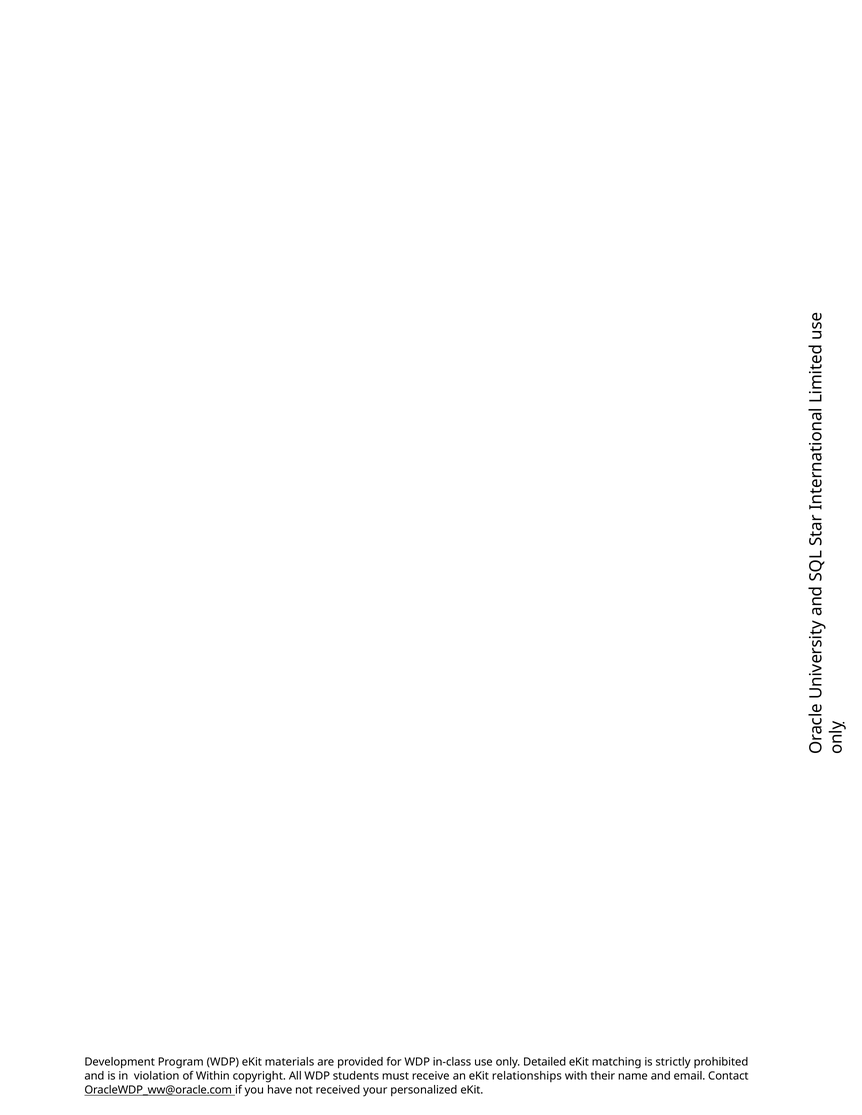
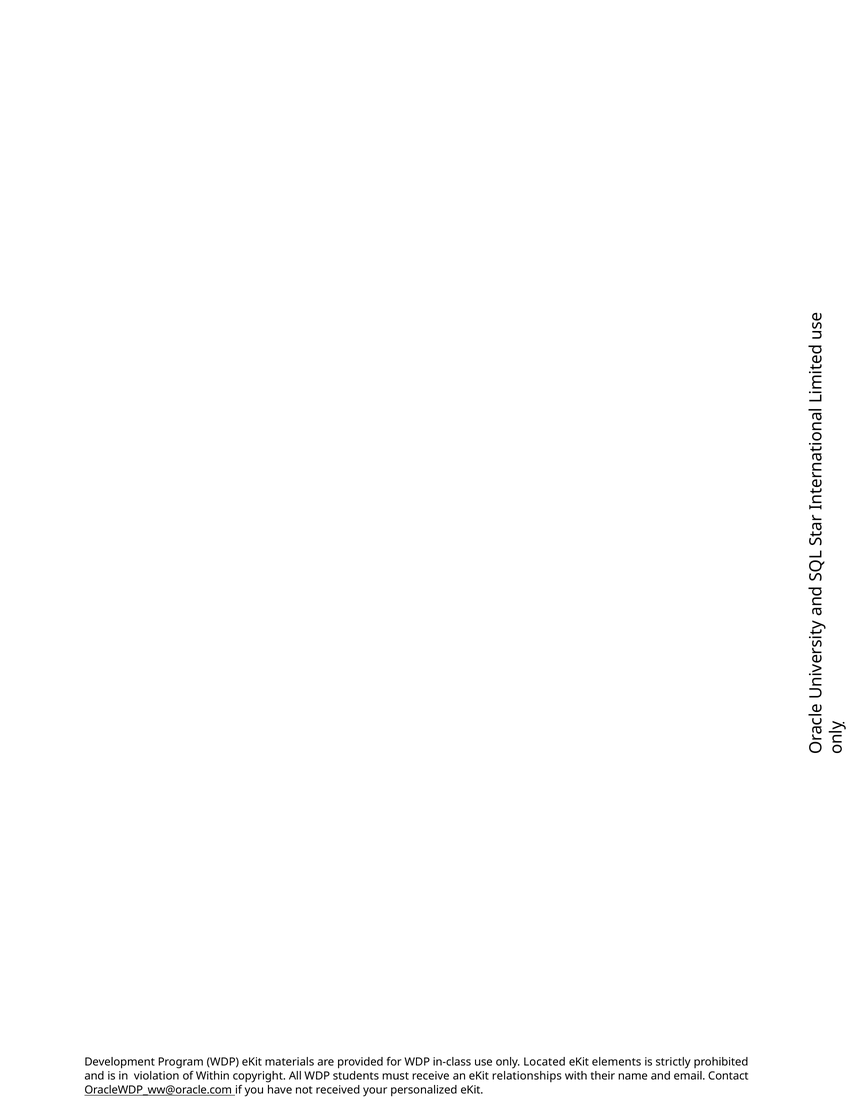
Detailed: Detailed -> Located (545, 1062)
matching: matching -> elements (617, 1062)
